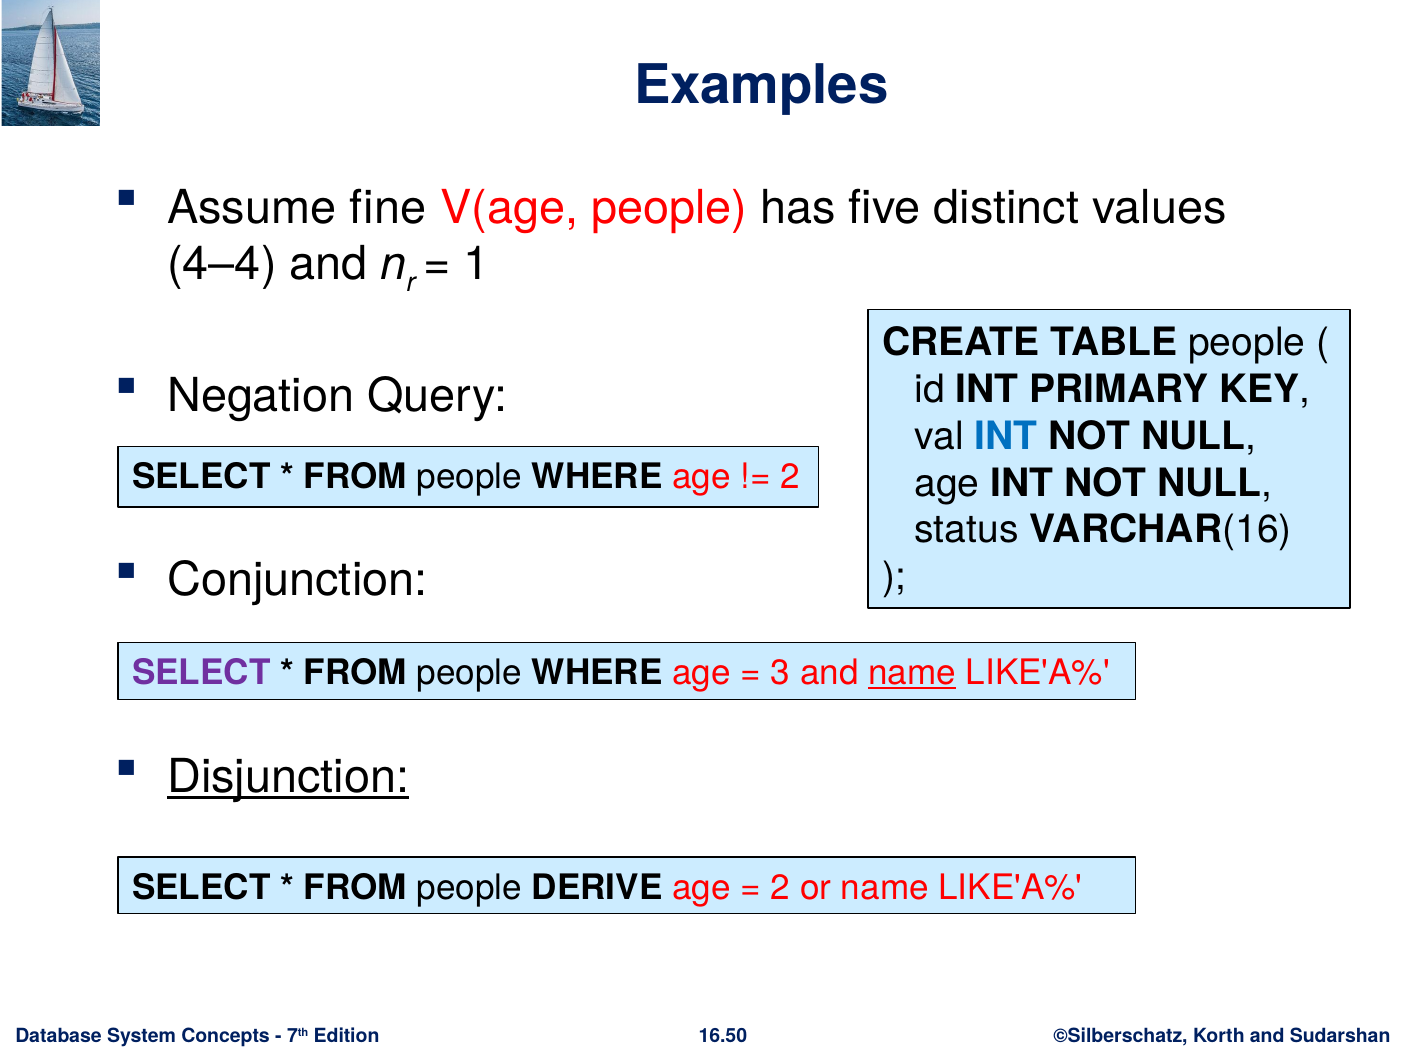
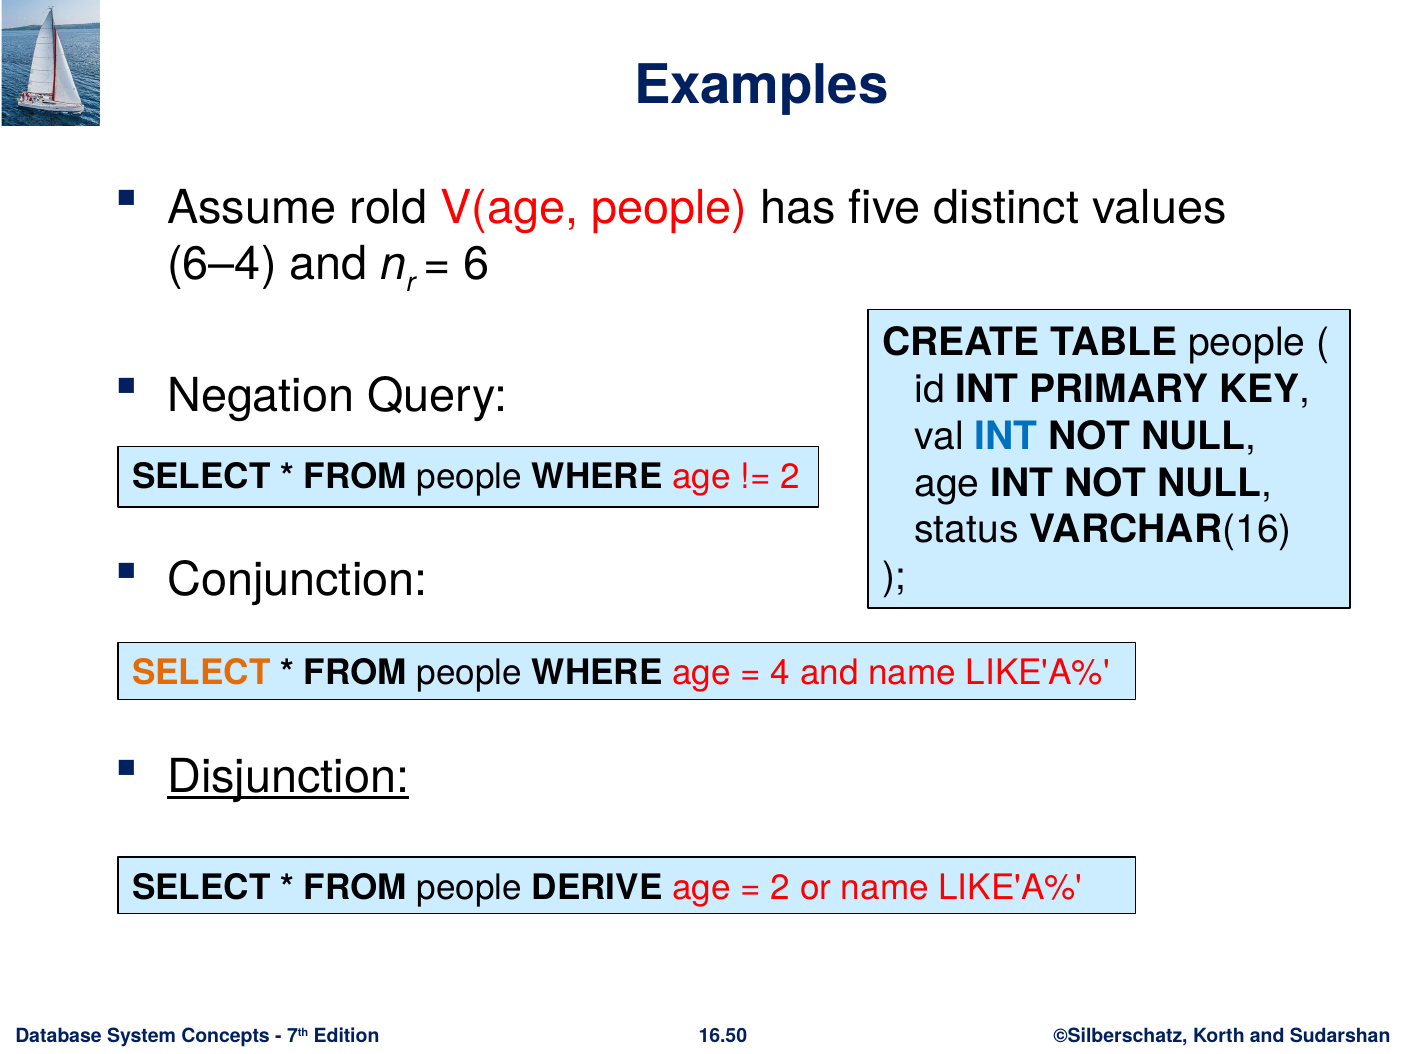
fine: fine -> rold (388, 208)
4–4: 4–4 -> 6–4 (222, 264)
1: 1 -> 6 (476, 264)
SELECT colour: purple -> orange (201, 673)
3: 3 -> 4 (781, 673)
name underline: present -> none (912, 673)
